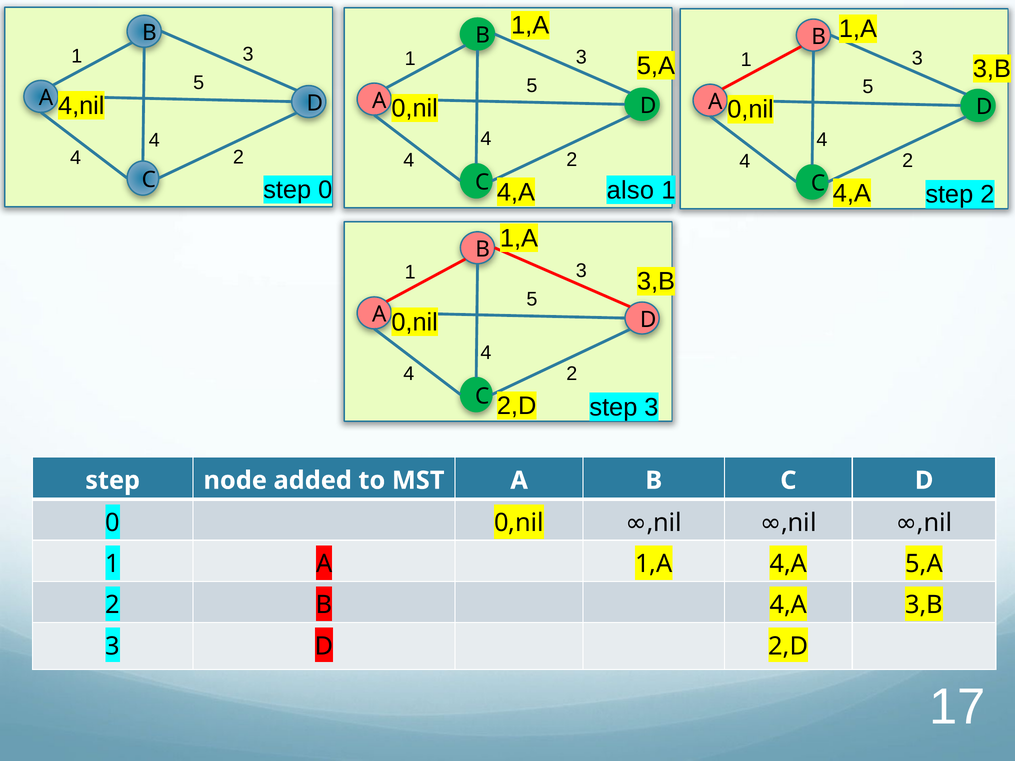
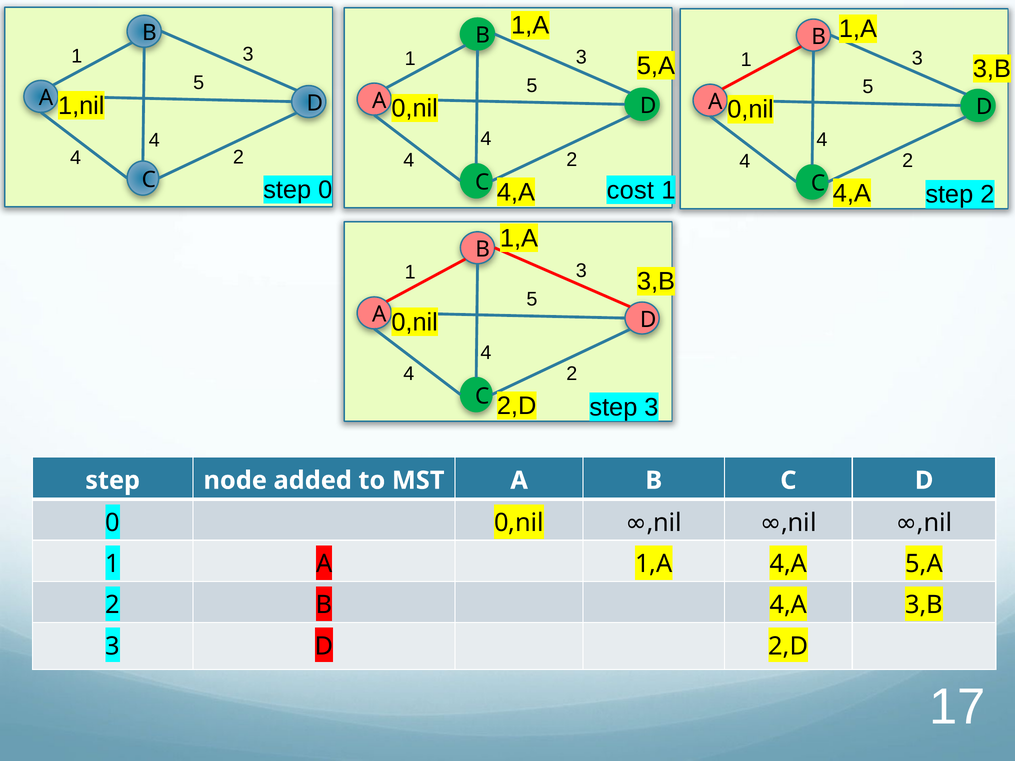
4,nil: 4,nil -> 1,nil (81, 106)
also: also -> cost (630, 190)
